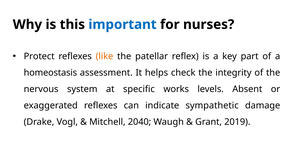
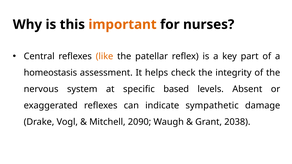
important colour: blue -> orange (123, 25)
Protect: Protect -> Central (39, 56)
works: works -> based (176, 89)
2040: 2040 -> 2090 (140, 122)
2019: 2019 -> 2038 (237, 122)
